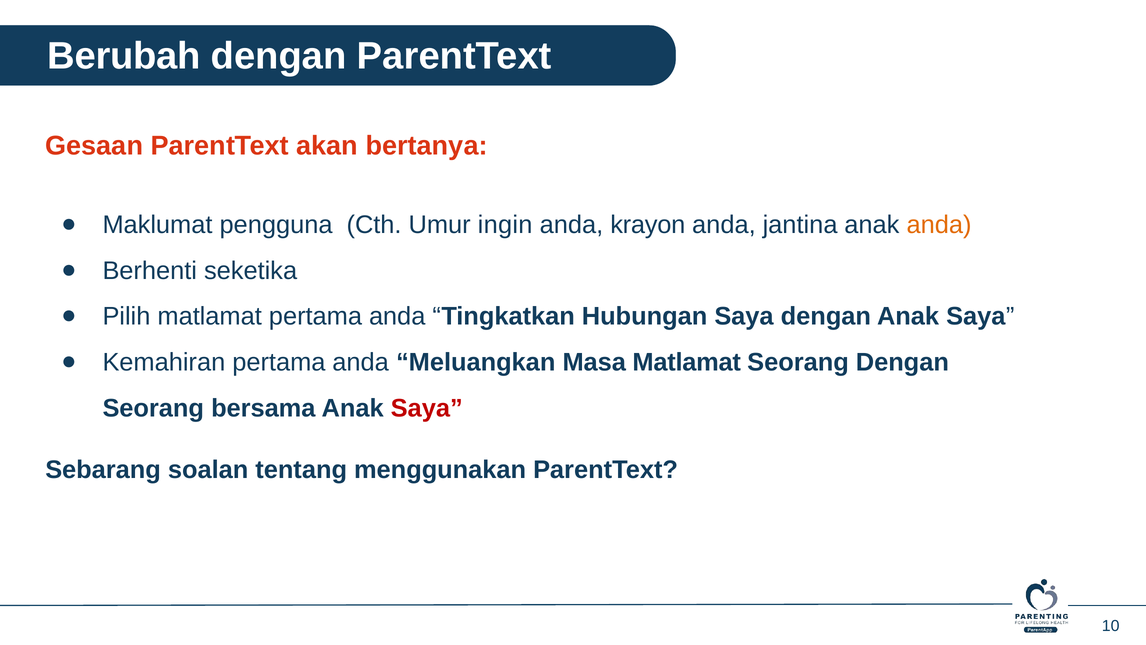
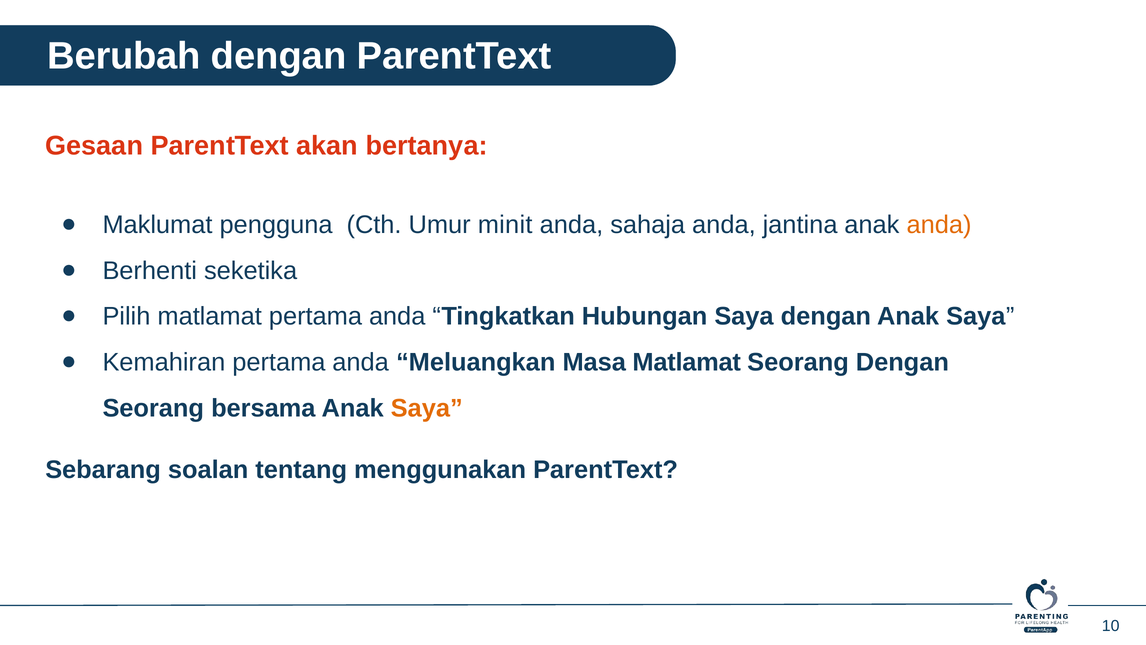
ingin: ingin -> minit (505, 225)
krayon: krayon -> sahaja (648, 225)
Saya colour: red -> orange (427, 408)
